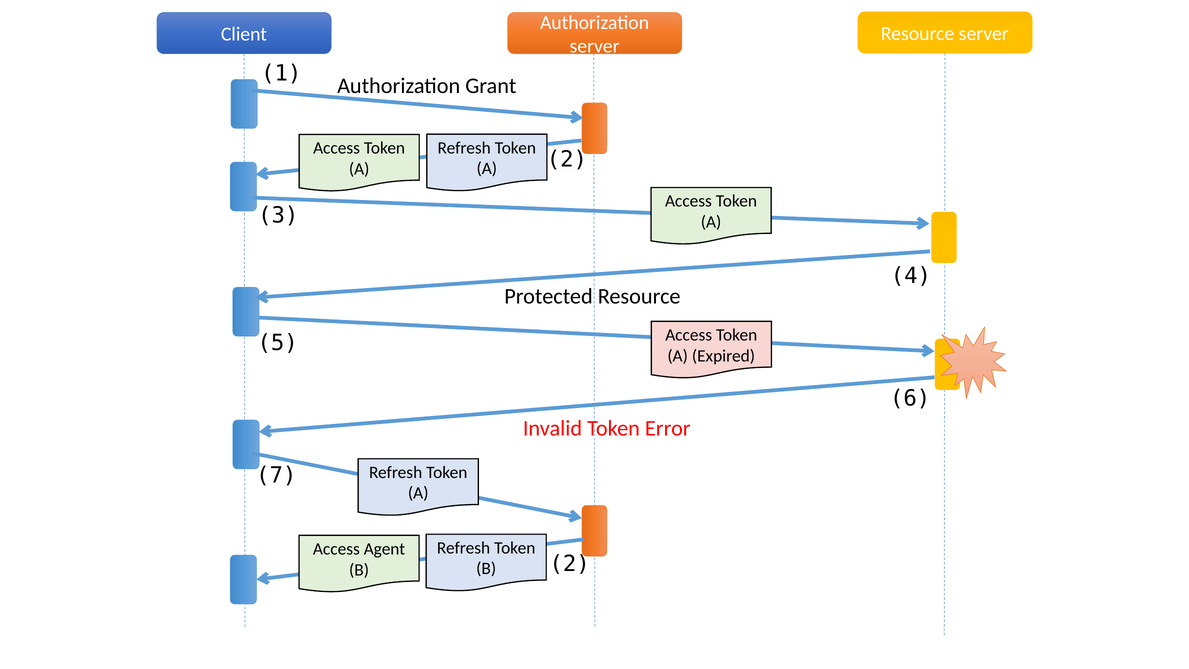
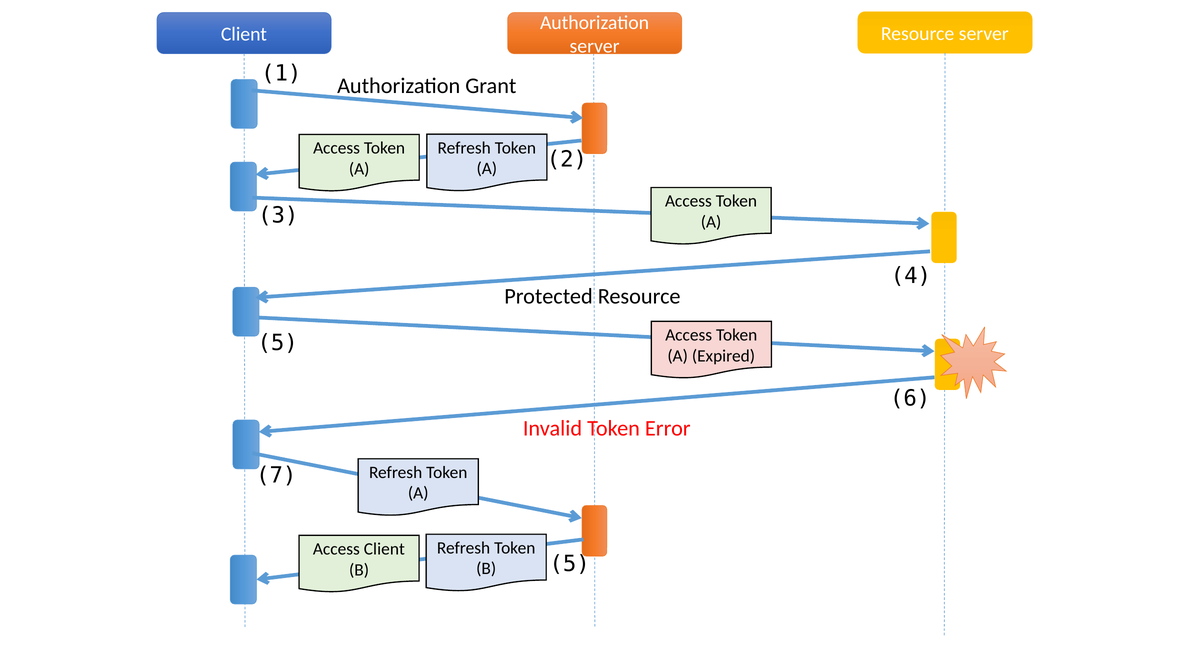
Access Agent: Agent -> Client (384, 549)
B 2: 2 -> 5 (570, 564)
